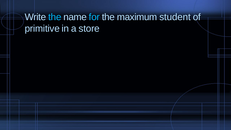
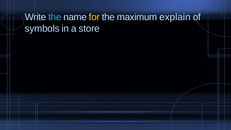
for colour: light blue -> yellow (94, 17)
student: student -> explain (175, 17)
primitive: primitive -> symbols (42, 29)
